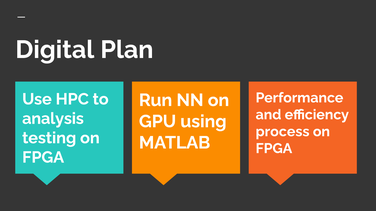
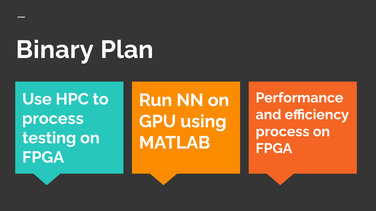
Digital: Digital -> Binary (55, 50)
analysis: analysis -> process (53, 119)
